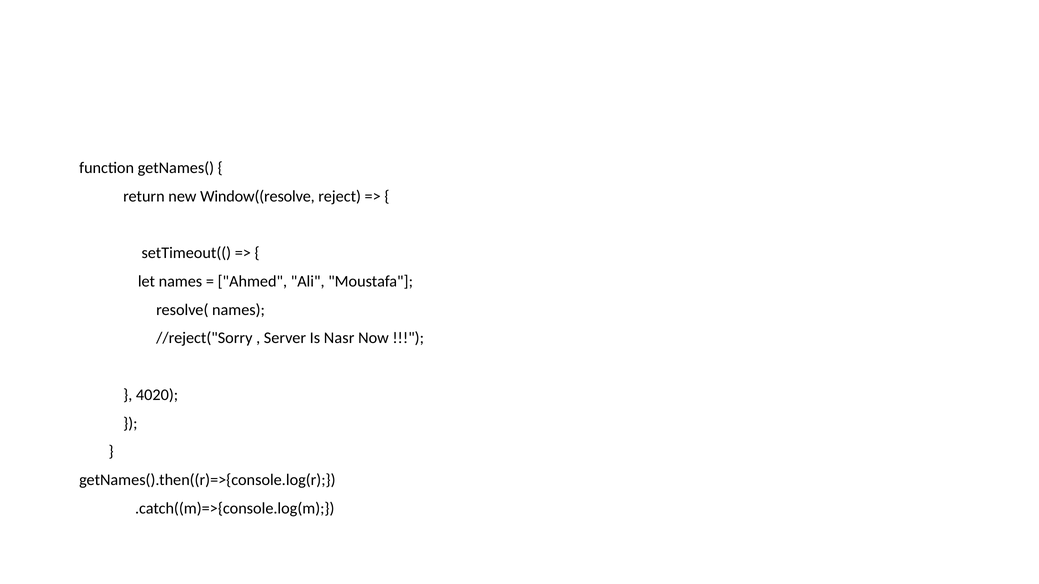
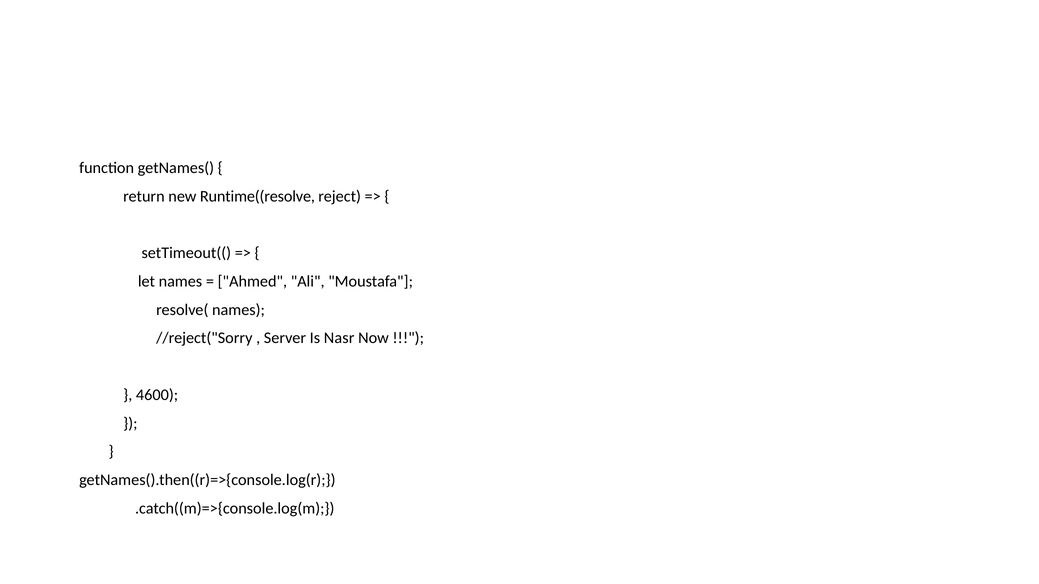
Window((resolve: Window((resolve -> Runtime((resolve (257, 197)
4020: 4020 -> 4600 (157, 395)
